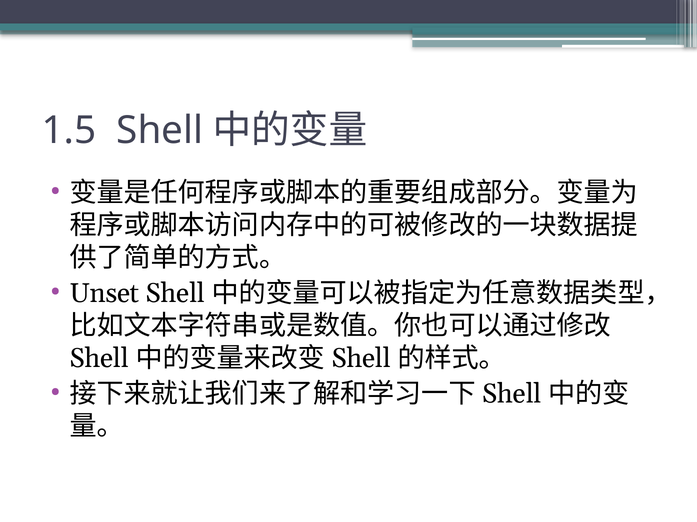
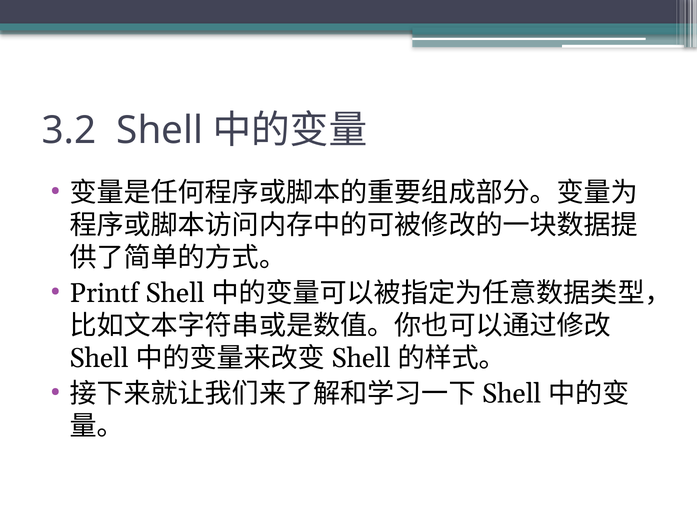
1.5: 1.5 -> 3.2 (69, 130)
Unset: Unset -> Printf (104, 294)
